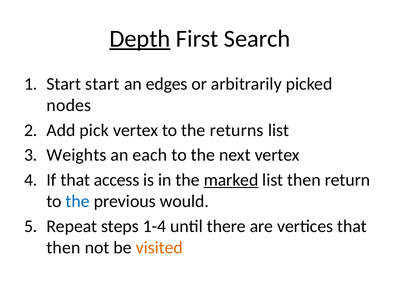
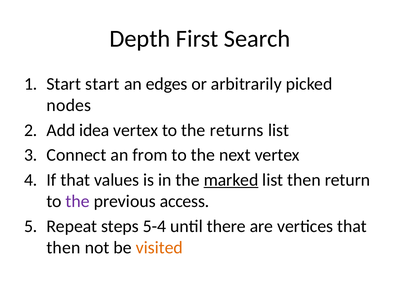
Depth underline: present -> none (140, 39)
pick: pick -> idea (94, 130)
Weights: Weights -> Connect (76, 155)
each: each -> from (150, 155)
access: access -> values (117, 180)
the colour: blue -> purple (78, 201)
would: would -> access (185, 201)
1-4: 1-4 -> 5-4 (155, 226)
